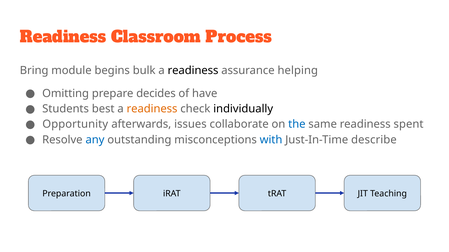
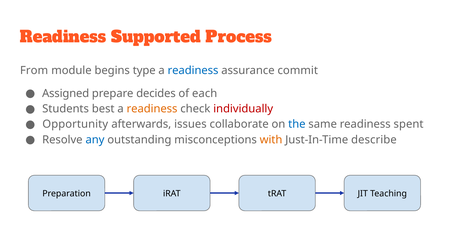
Classroom: Classroom -> Supported (156, 37)
Bring: Bring -> From (34, 71)
bulk: bulk -> type (144, 71)
readiness colour: black -> blue (193, 71)
helping: helping -> commit (298, 71)
Omitting: Omitting -> Assigned (66, 94)
have: have -> each (205, 94)
individually colour: black -> red (243, 109)
with colour: blue -> orange (271, 140)
